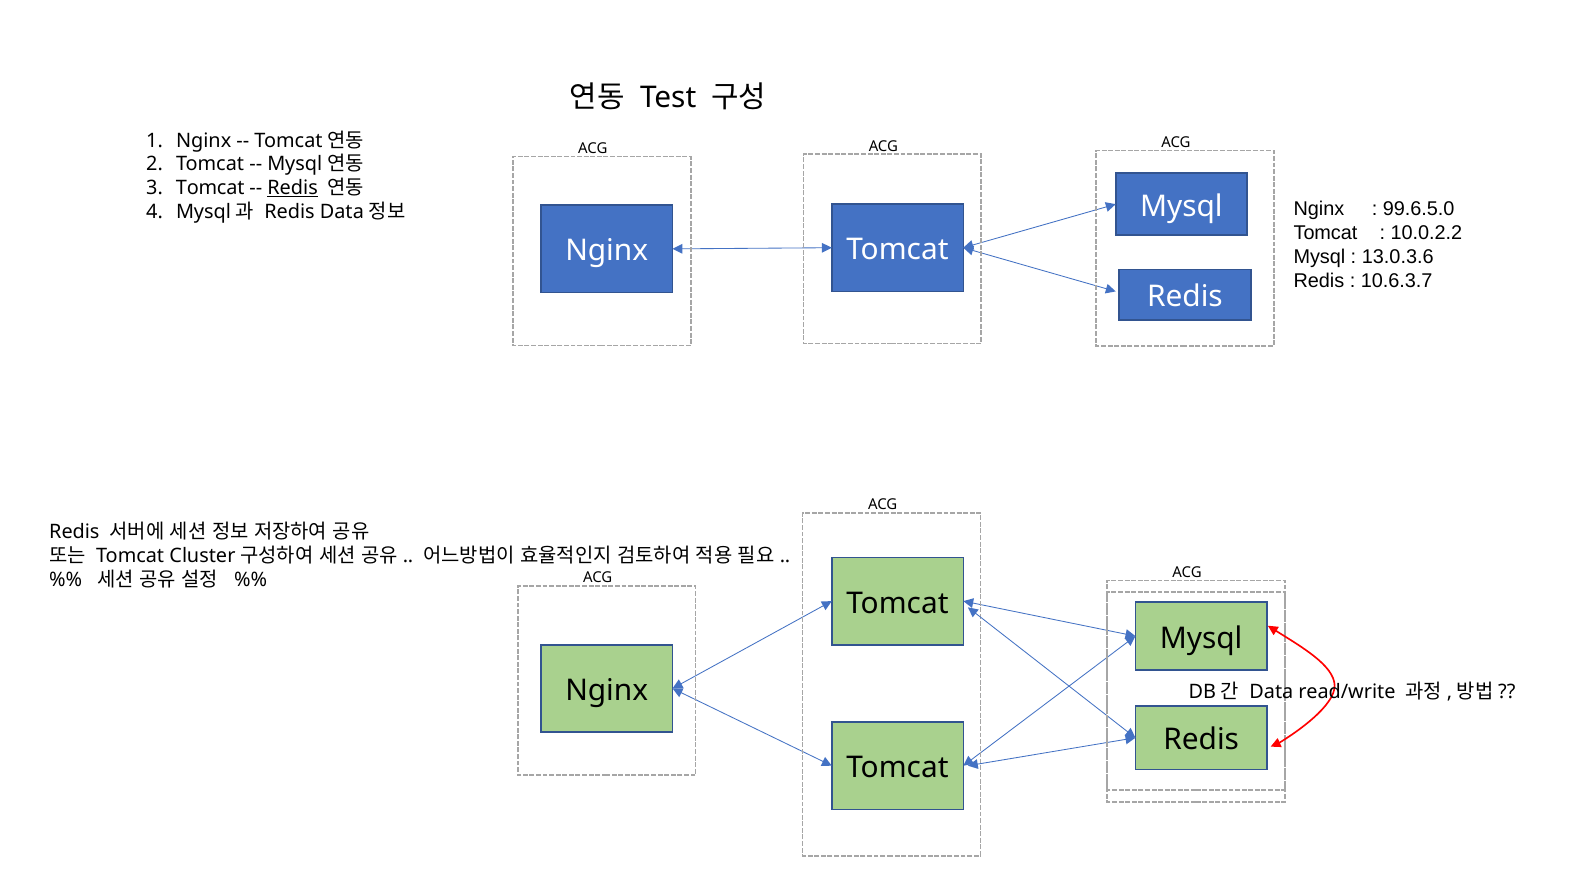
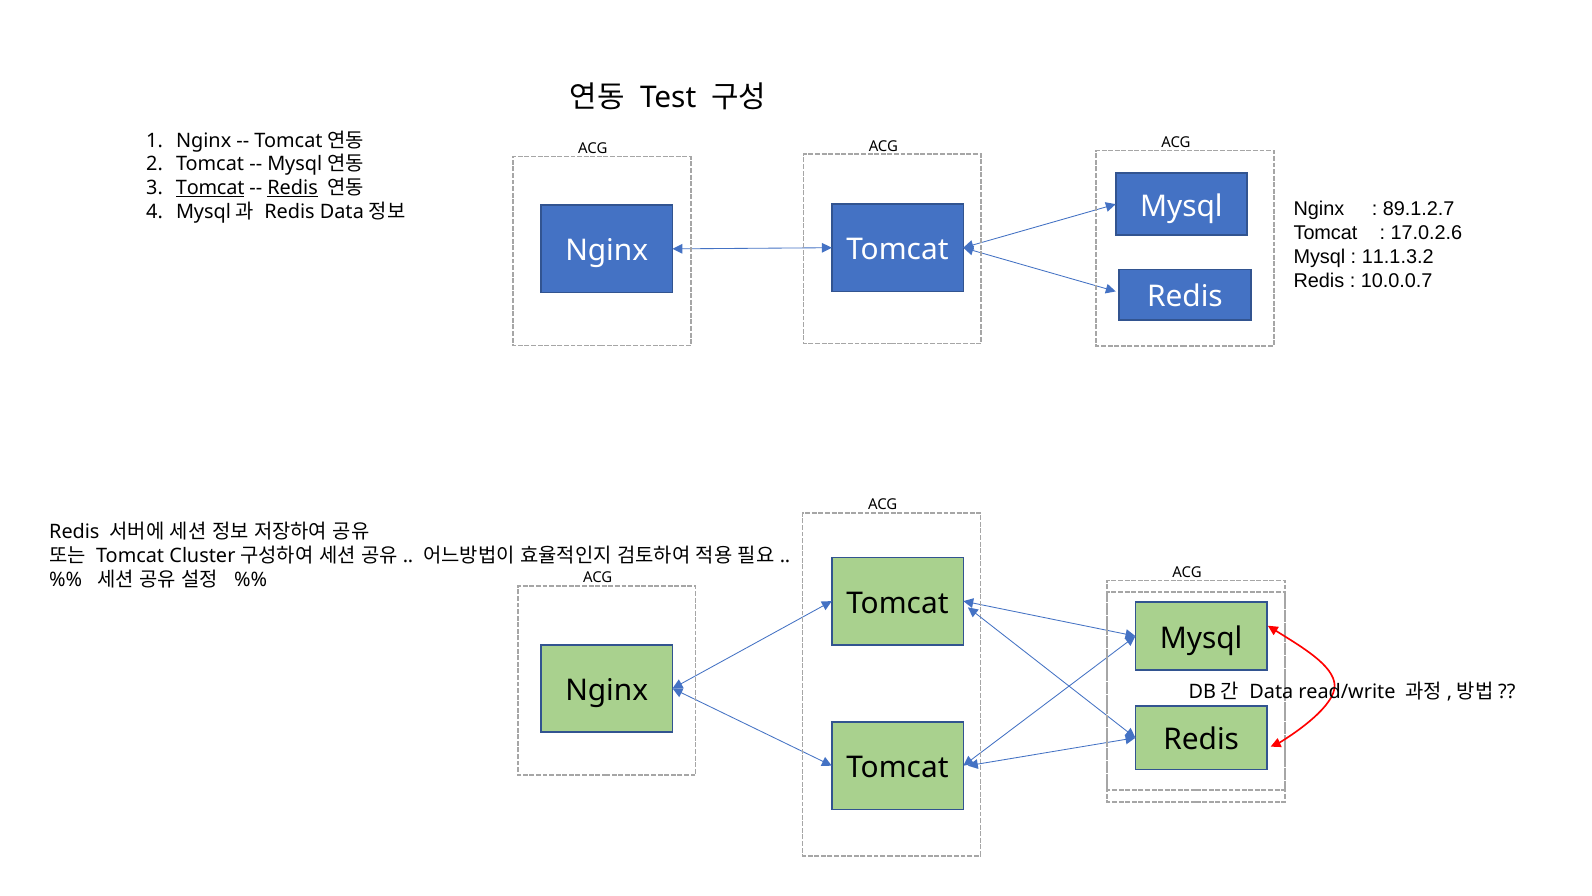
Tomcat underline: none -> present (210, 188)
99.6.5.0: 99.6.5.0 -> 89.1.2.7 (1419, 209)
10.0.2.2: 10.0.2.2 -> 17.0.2.6 (1426, 233)
13.0.3.6: 13.0.3.6 -> 11.1.3.2 (1398, 257)
10.6.3.7: 10.6.3.7 -> 10.0.0.7 (1397, 281)
